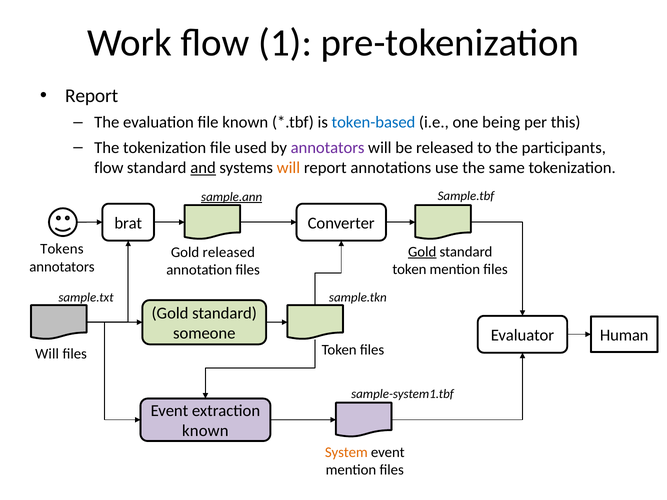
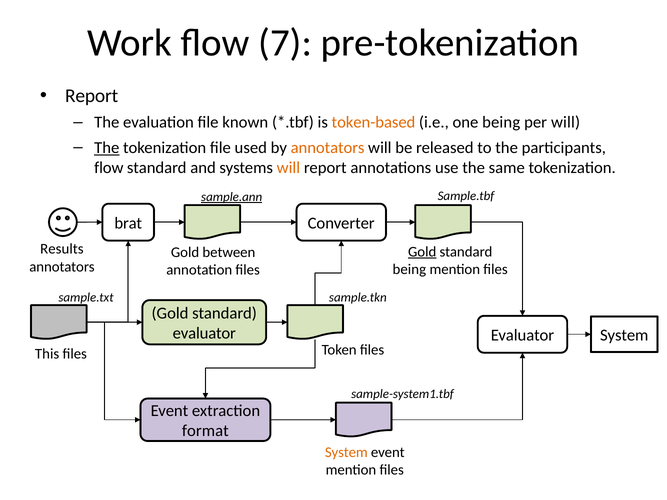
1: 1 -> 7 (285, 43)
token-based colour: blue -> orange (373, 122)
per this: this -> will (566, 122)
The underline: none -> present (107, 148)
annotators colour: purple -> orange (328, 148)
and underline: present -> none (203, 168)
Tokens: Tokens -> Results (62, 249)
Gold released: released -> between (229, 252)
token: token -> being (409, 270)
someone: someone -> evaluator (204, 334)
Human: Human -> System (624, 336)
Will: Will -> This (47, 354)
known: known -> format (205, 431)
